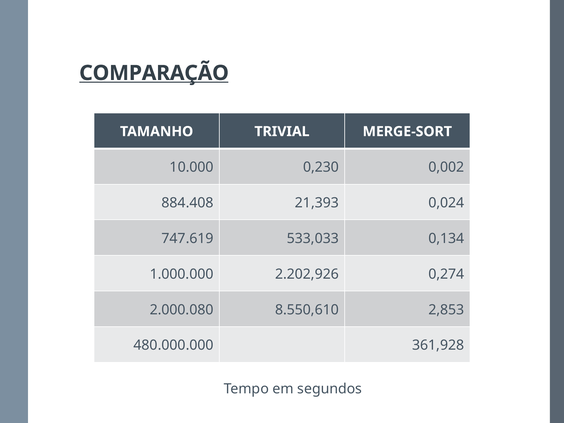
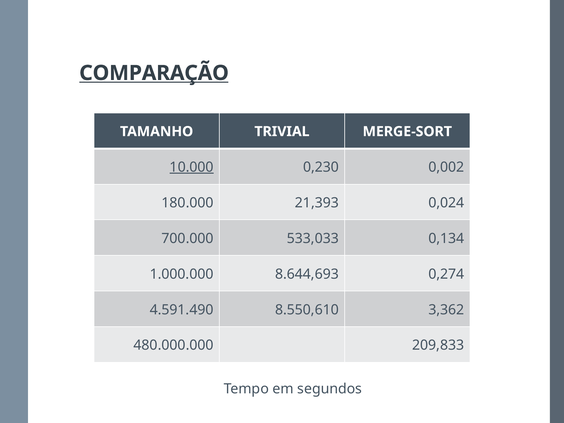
10.000 underline: none -> present (192, 167)
884.408: 884.408 -> 180.000 (188, 203)
747.619: 747.619 -> 700.000 (188, 238)
2.202,926: 2.202,926 -> 8.644,693 (307, 274)
2.000.080: 2.000.080 -> 4.591.490 (182, 310)
2,853: 2,853 -> 3,362 (446, 310)
361,928: 361,928 -> 209,833 (438, 345)
